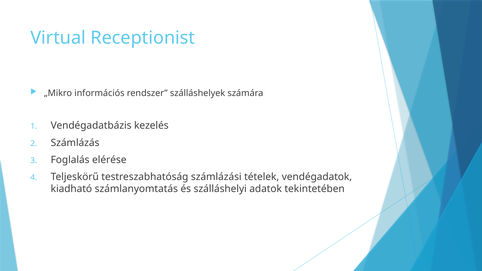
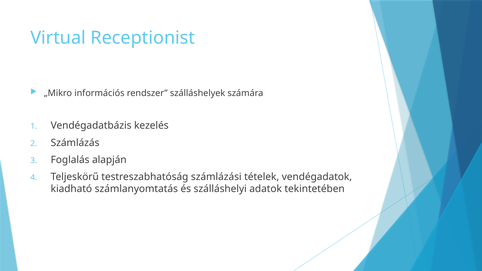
elérése: elérése -> alapján (109, 160)
